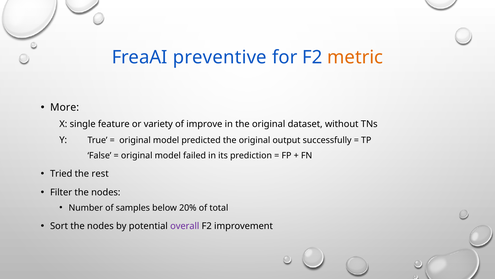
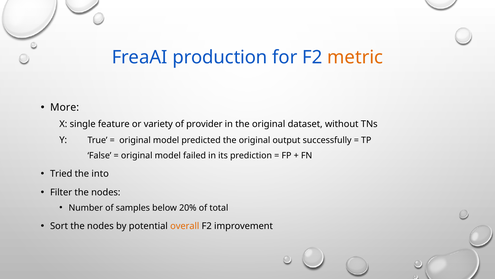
preventive: preventive -> production (220, 57)
improve: improve -> provider (204, 124)
rest: rest -> into (100, 173)
overall colour: purple -> orange (185, 226)
